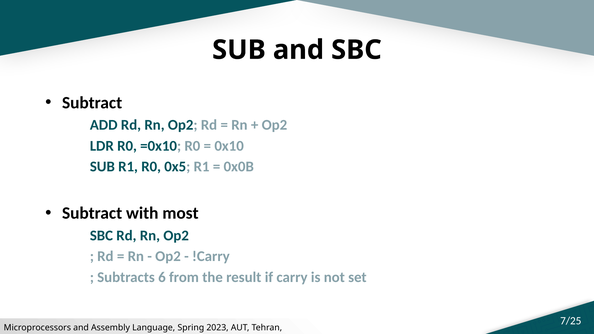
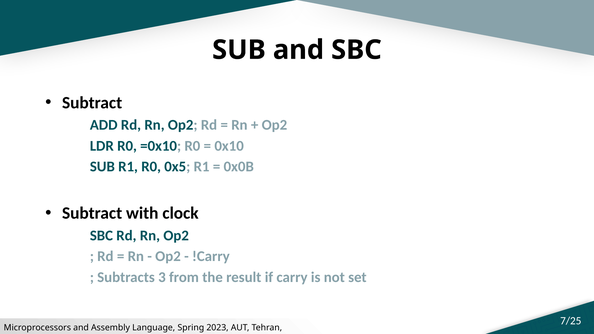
most: most -> clock (180, 213)
6: 6 -> 3 (162, 277)
